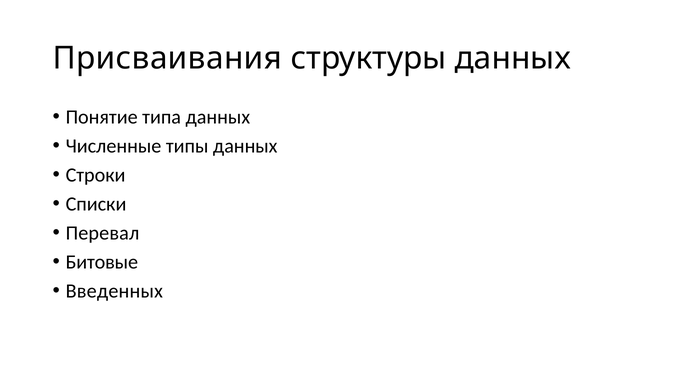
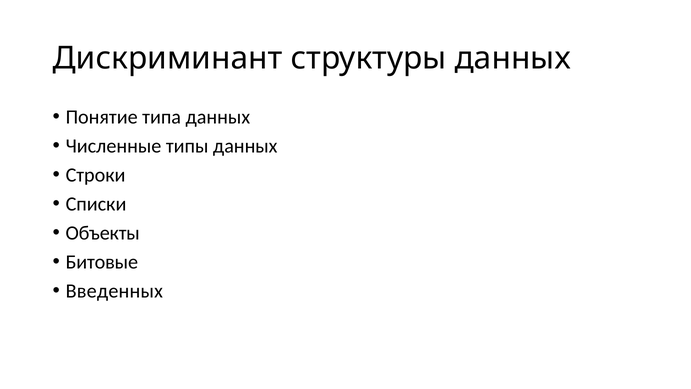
Присваивания: Присваивания -> Дискриминант (168, 58)
Перевал: Перевал -> Объекты (103, 233)
